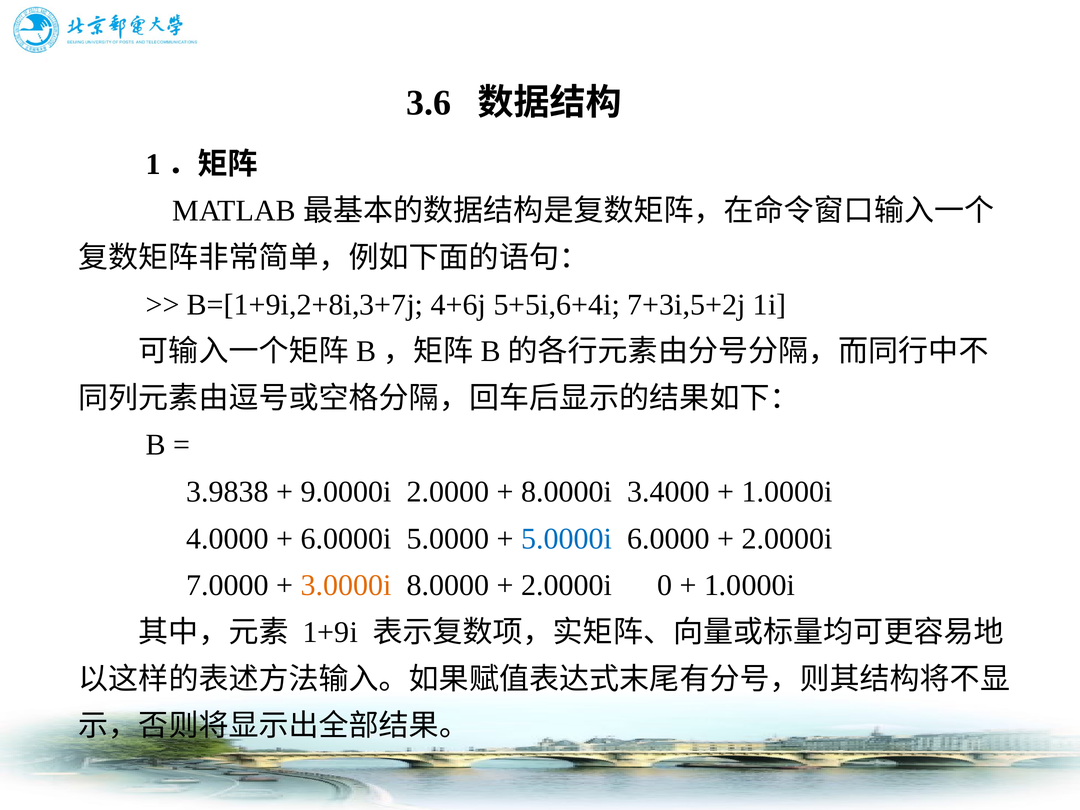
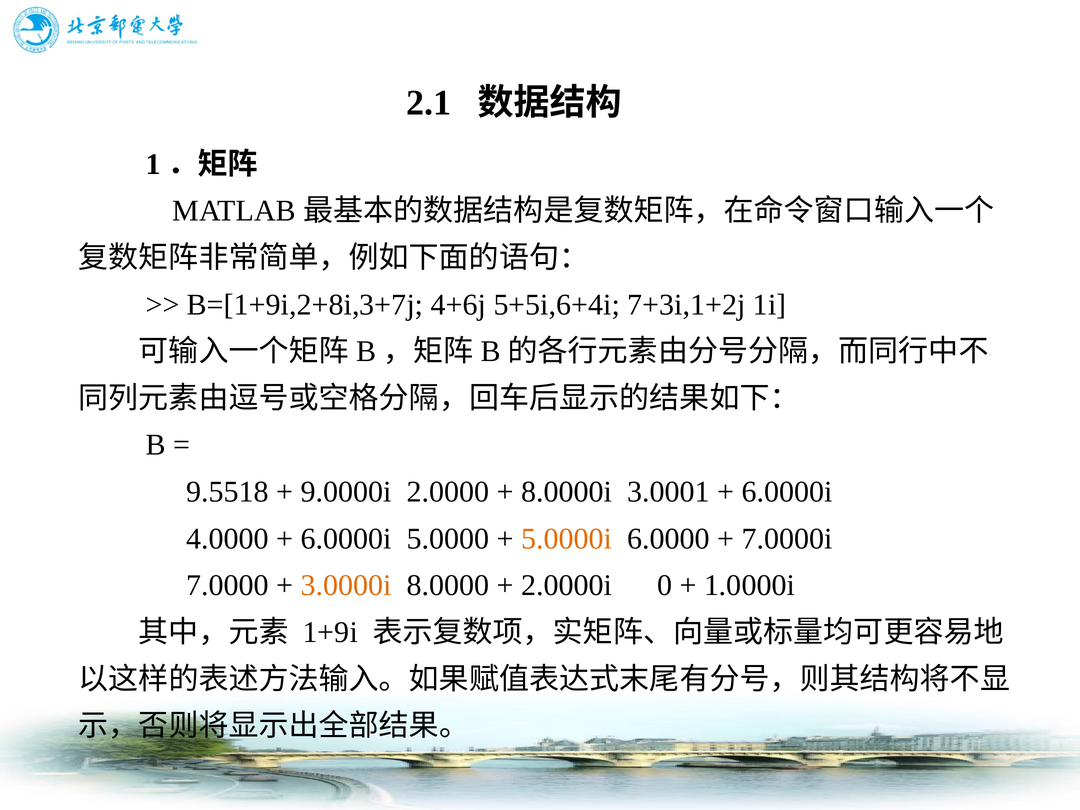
3.6: 3.6 -> 2.1 (429, 103)
7+3i,5+2j: 7+3i,5+2j -> 7+3i,1+2j (686, 305)
3.9838: 3.9838 -> 9.5518 (228, 492)
3.4000: 3.4000 -> 3.0001 (668, 492)
1.0000i: 1.0000i -> 6.0000i (787, 492)
5.0000i colour: blue -> orange (567, 539)
2.0000i: 2.0000i -> 7.0000i (787, 539)
